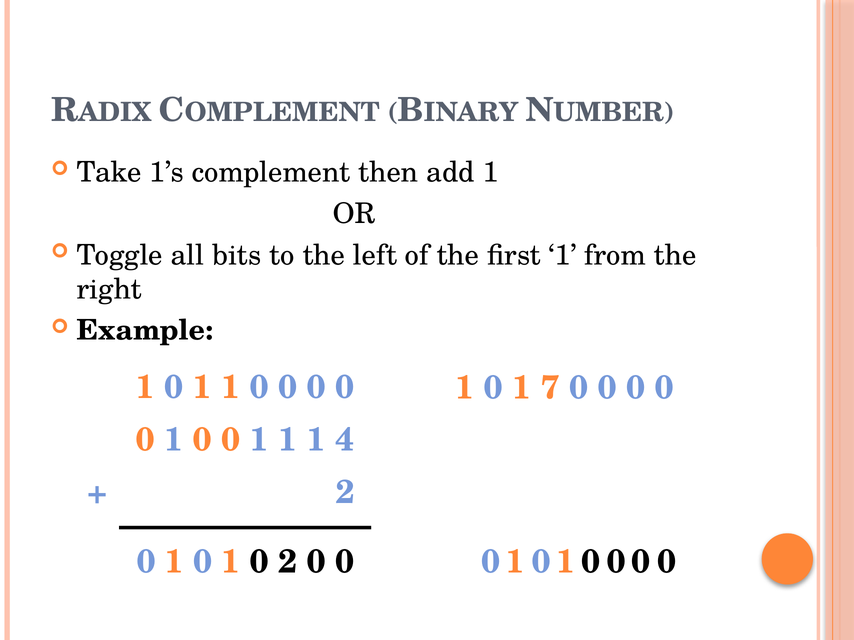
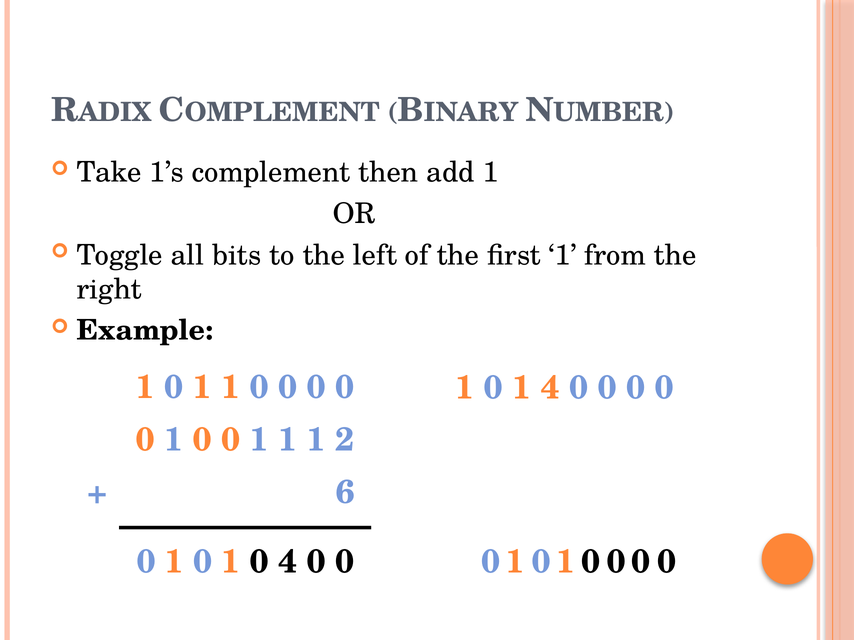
1 7: 7 -> 4 (550, 388)
4: 4 -> 2 (345, 440)
2: 2 -> 6 (345, 493)
0 2: 2 -> 4 (288, 562)
